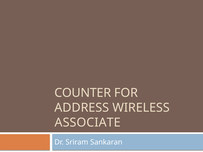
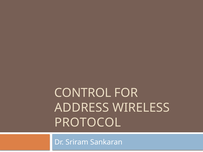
COUNTER: COUNTER -> CONTROL (83, 93)
ASSOCIATE: ASSOCIATE -> PROTOCOL (88, 123)
